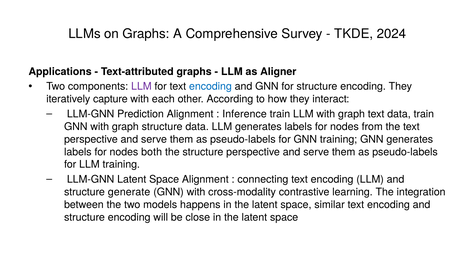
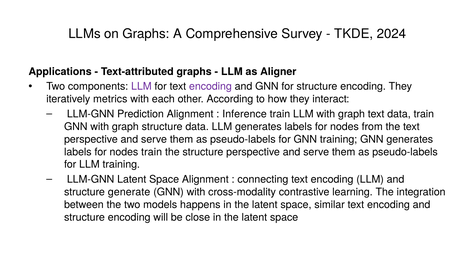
encoding colour: blue -> purple (210, 87)
capture: capture -> metrics (110, 99)
nodes both: both -> train (152, 152)
